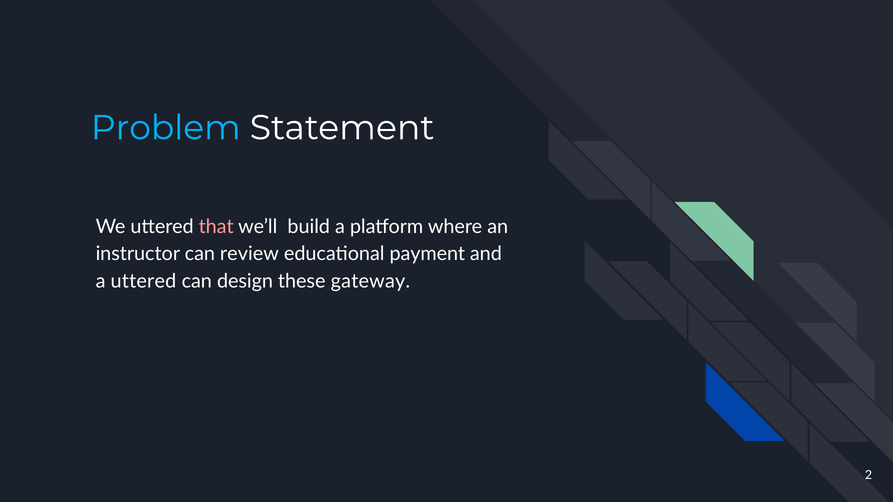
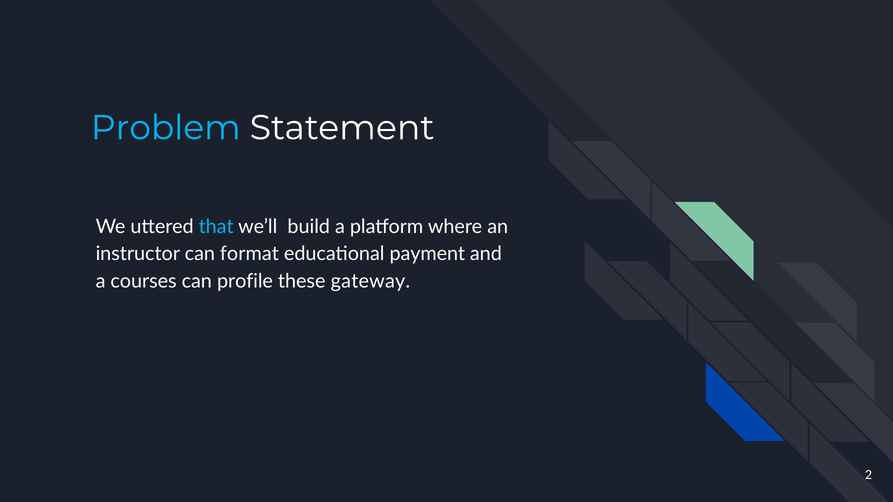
that colour: pink -> light blue (216, 227)
review: review -> format (249, 254)
a uttered: uttered -> courses (144, 281)
design: design -> profile (245, 281)
